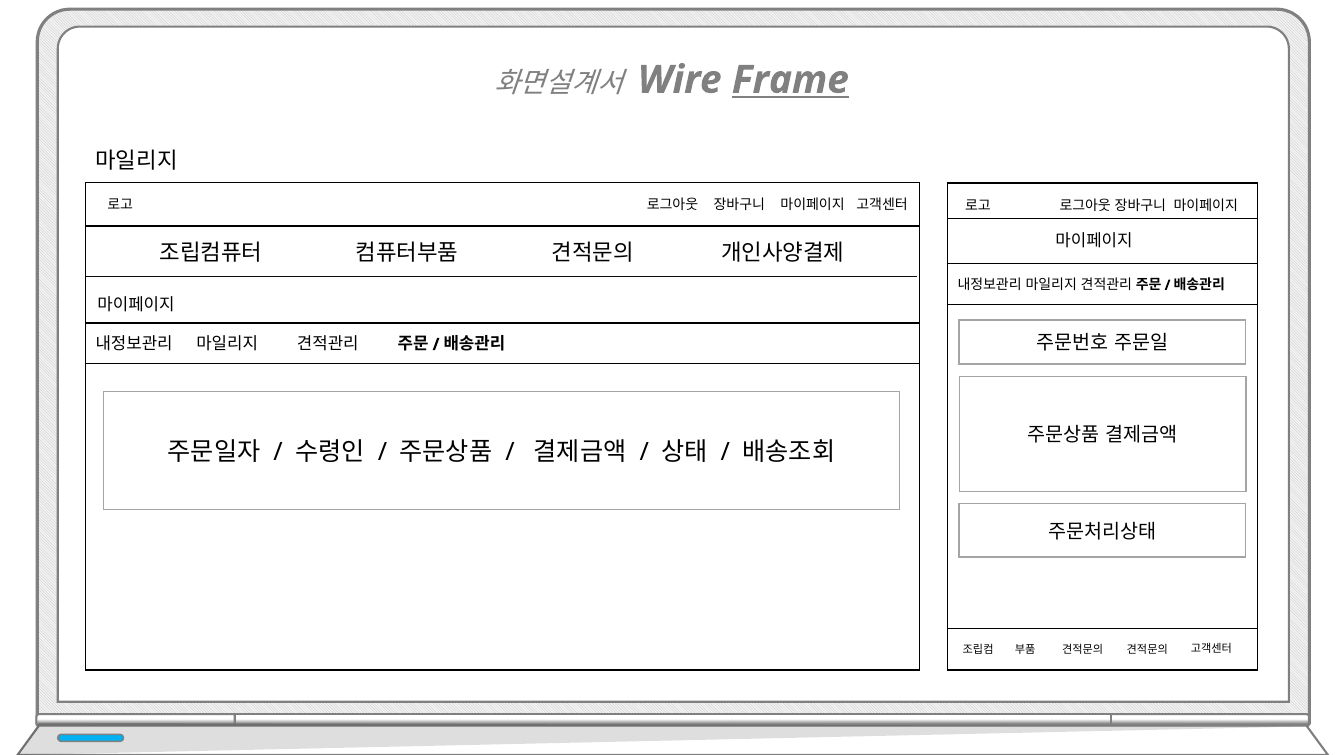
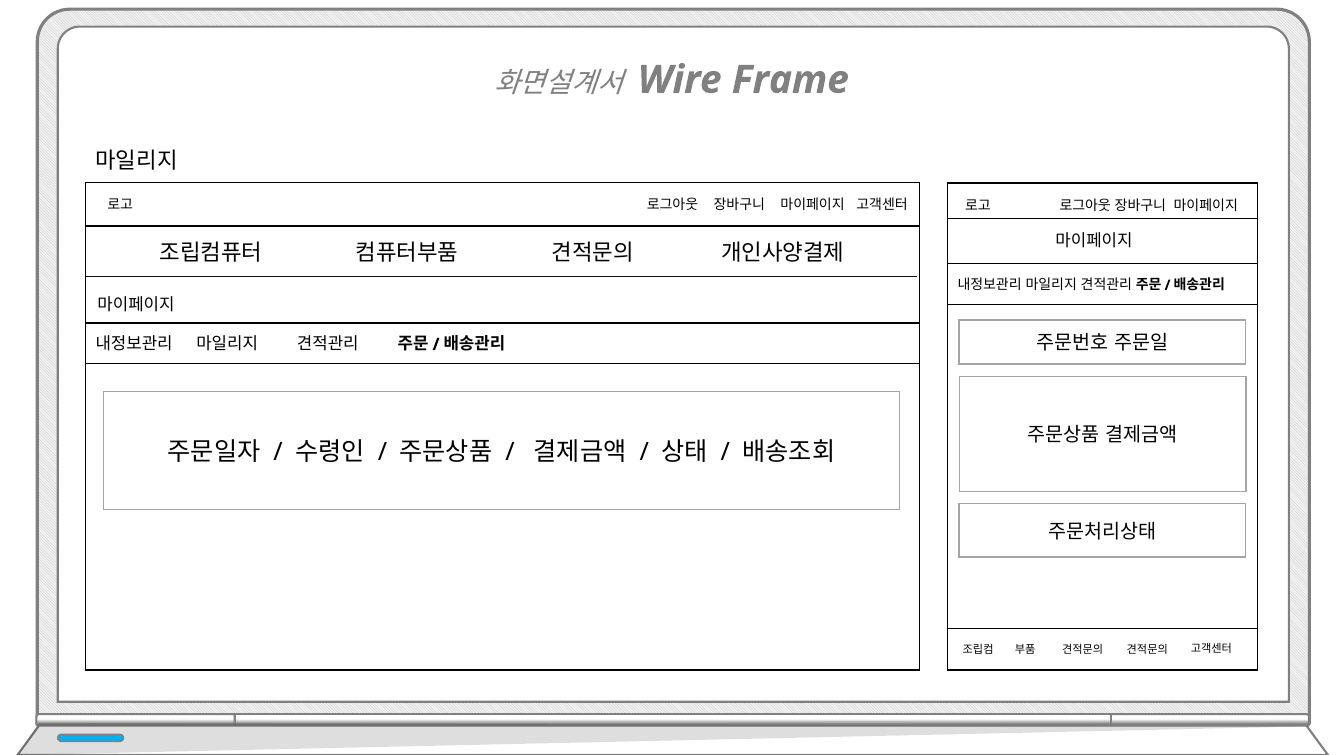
Frame underline: present -> none (790, 80)
